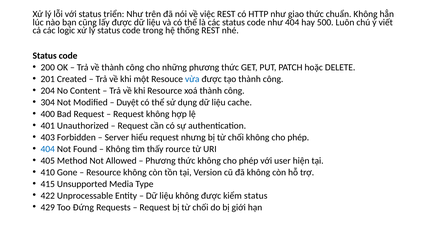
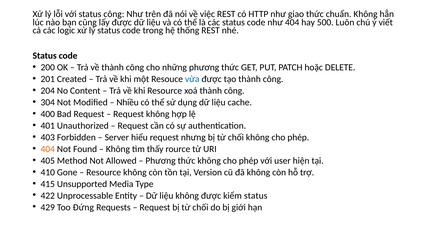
status triển: triển -> công (114, 14)
Duyệt: Duyệt -> Nhiều (128, 102)
404 colour: blue -> orange (48, 149)
